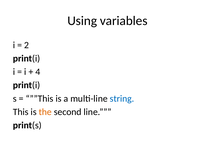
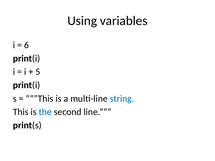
2: 2 -> 6 (27, 45)
4: 4 -> 5 (38, 72)
the colour: orange -> blue (45, 112)
